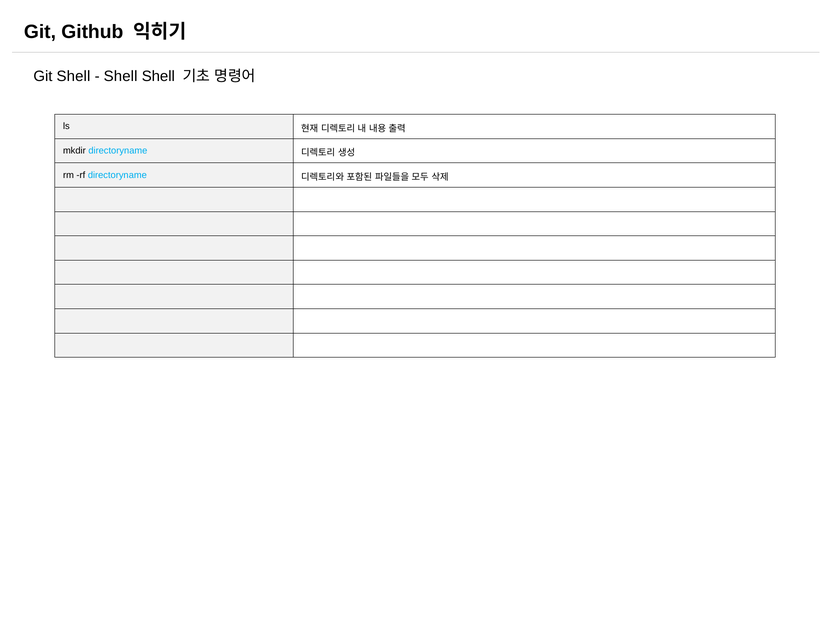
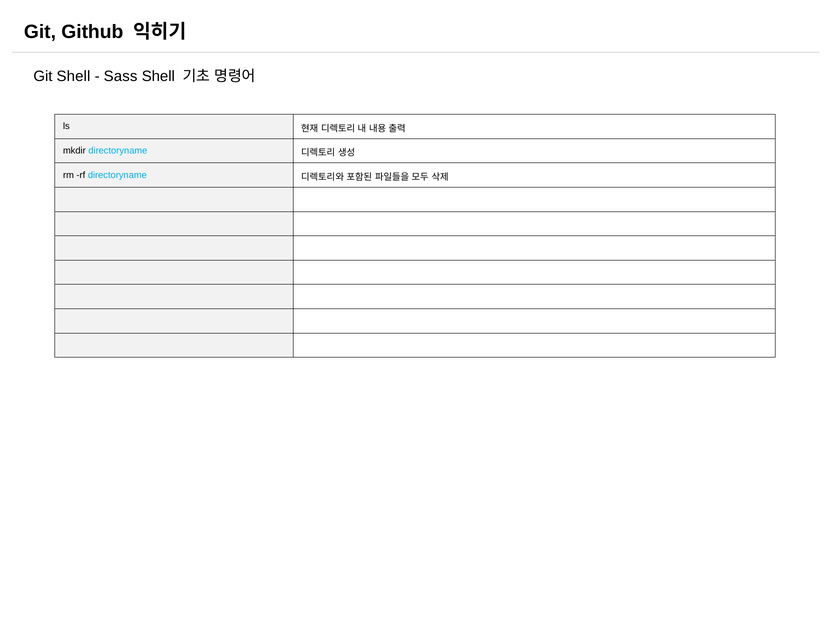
Shell: Shell -> Sass (121, 76)
